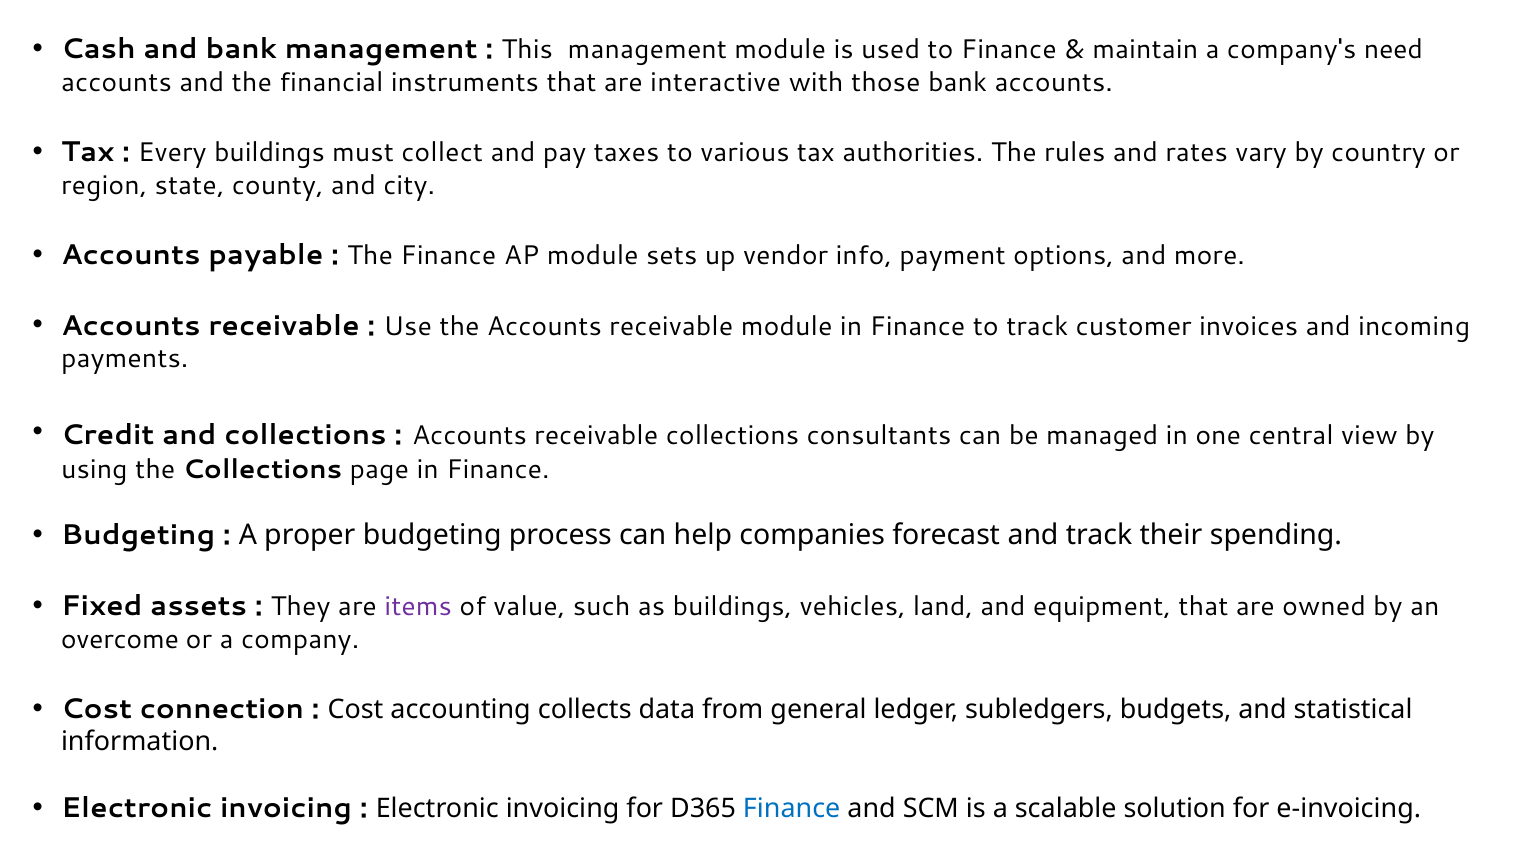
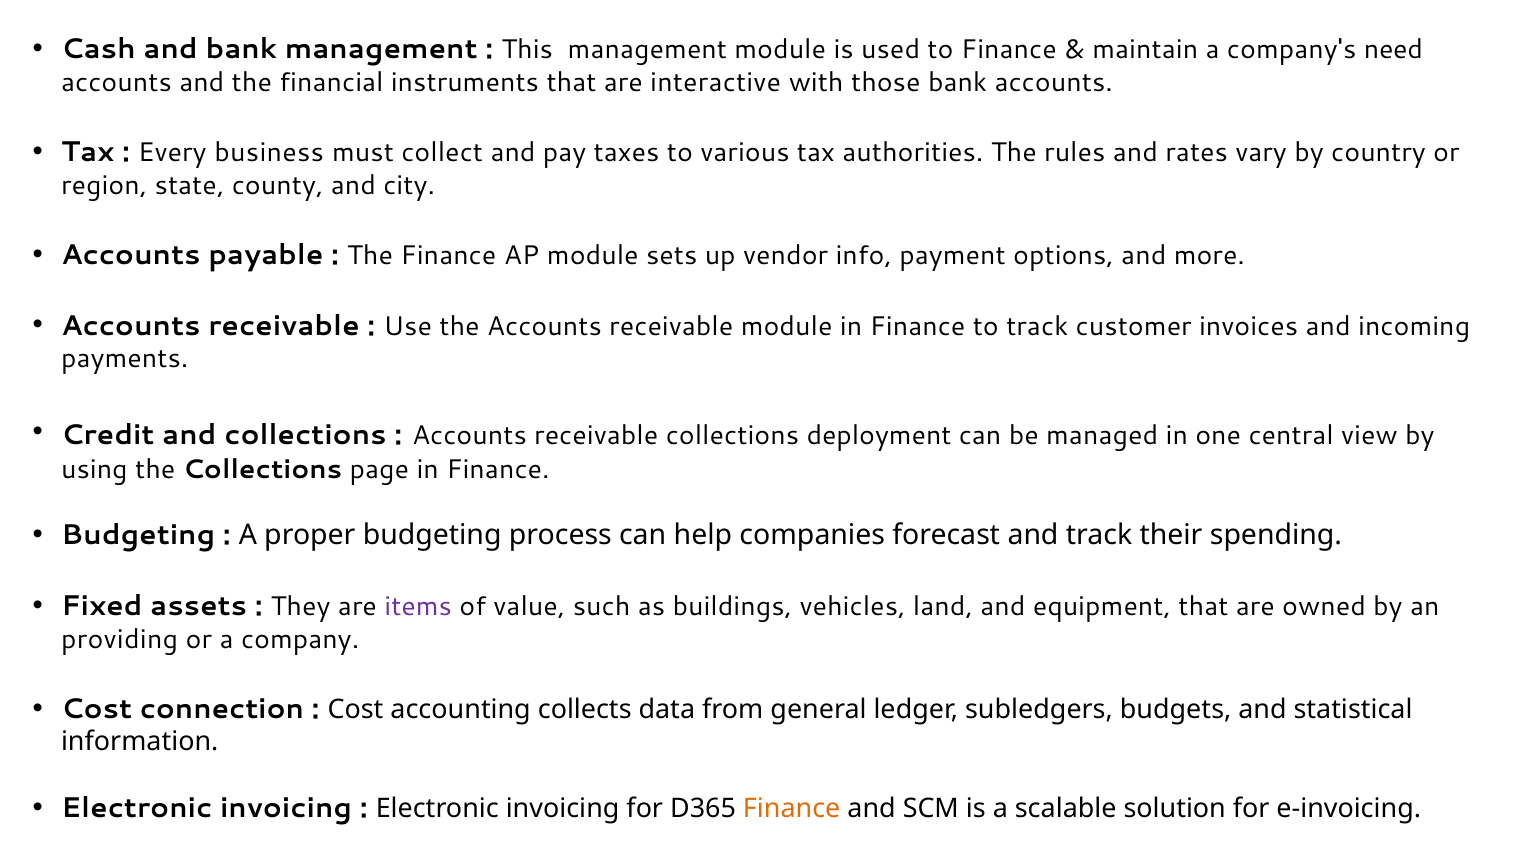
Every buildings: buildings -> business (269, 153)
consultants: consultants -> deployment (879, 435)
overcome: overcome -> providing (120, 639)
Finance colour: blue -> orange (792, 808)
